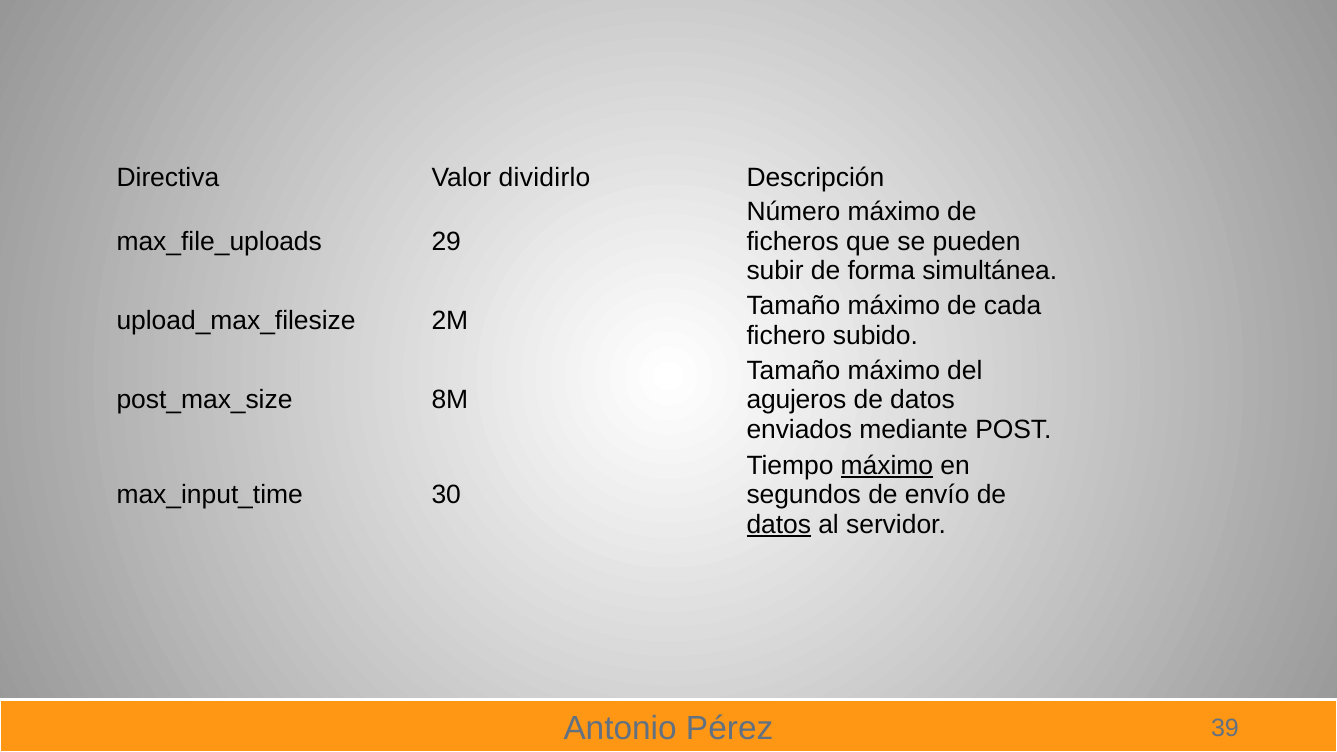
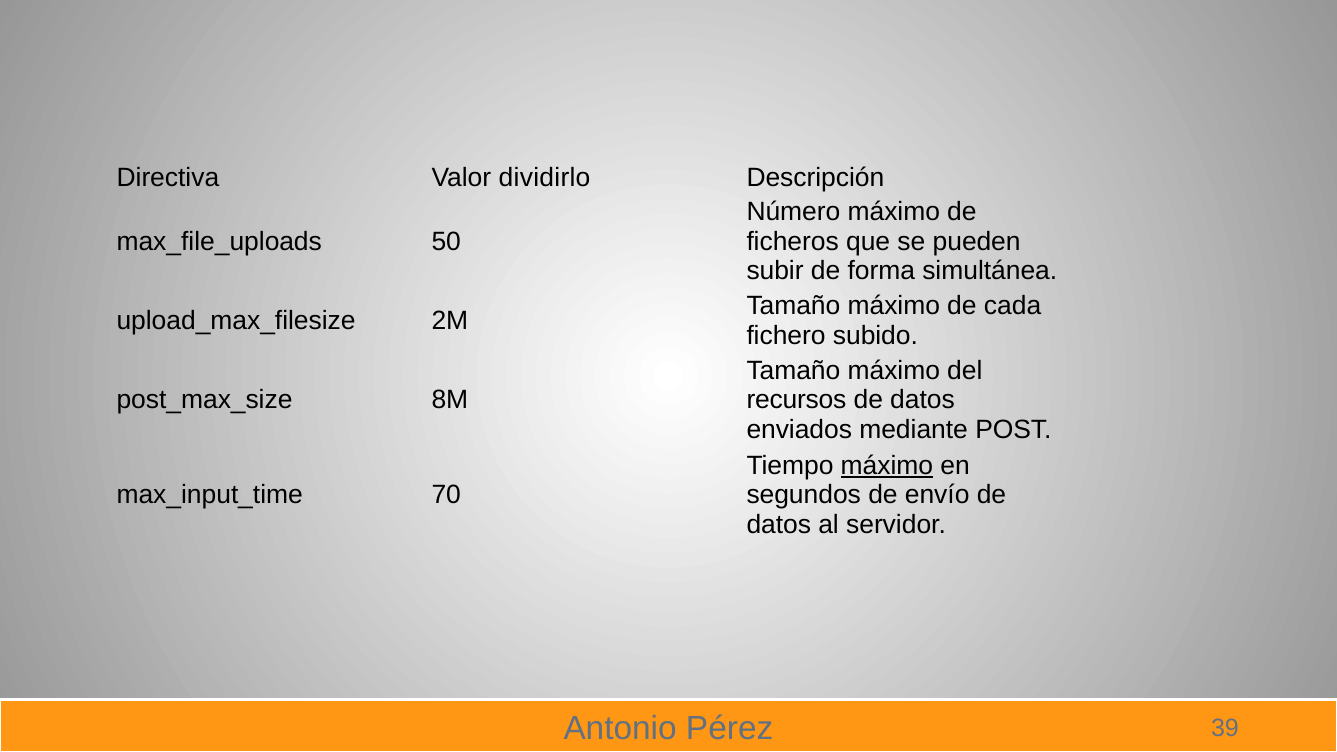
29: 29 -> 50 (446, 241)
agujeros: agujeros -> recursos (796, 400)
30: 30 -> 70 (446, 495)
datos underline: present -> none (779, 525)
